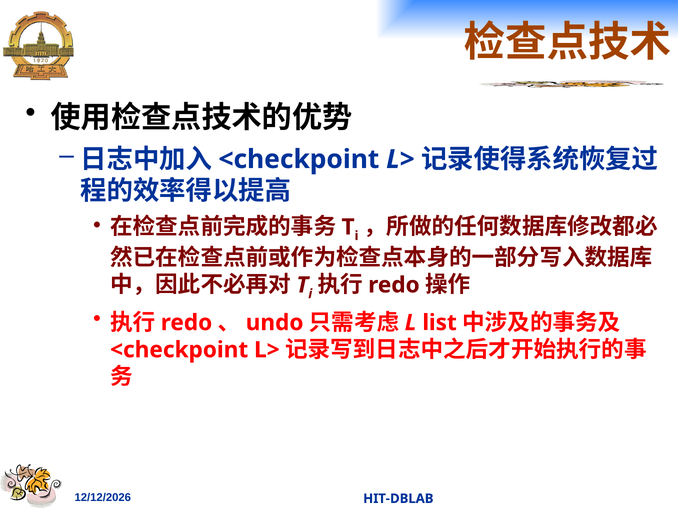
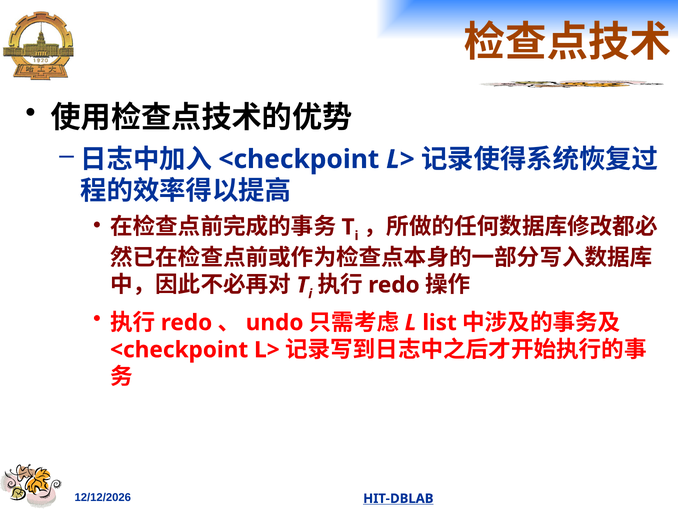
HIT-DBLAB underline: none -> present (398, 498)
